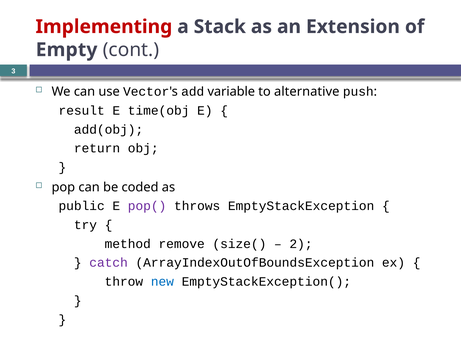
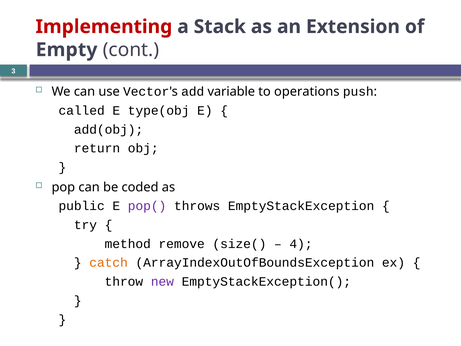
alternative: alternative -> operations (307, 92)
result: result -> called (82, 110)
time(obj: time(obj -> type(obj (159, 110)
2: 2 -> 4 (301, 244)
catch colour: purple -> orange (109, 263)
new colour: blue -> purple (162, 281)
